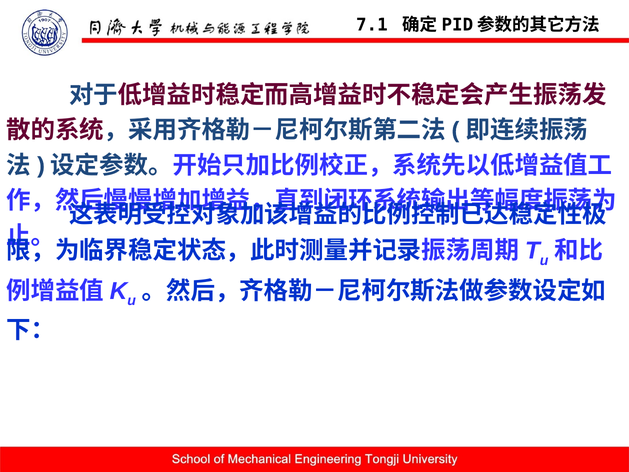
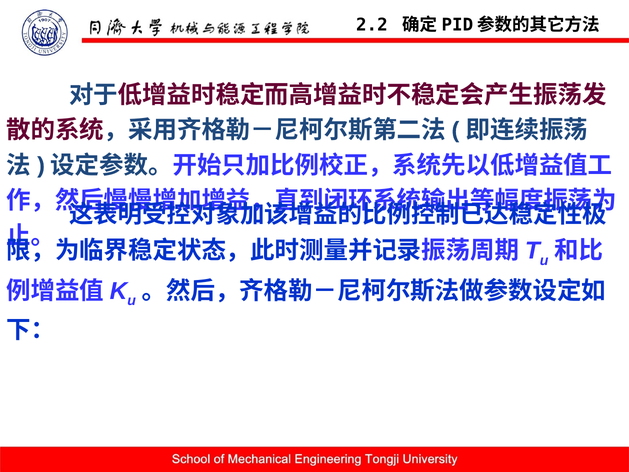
7.1: 7.1 -> 2.2 (372, 25)
